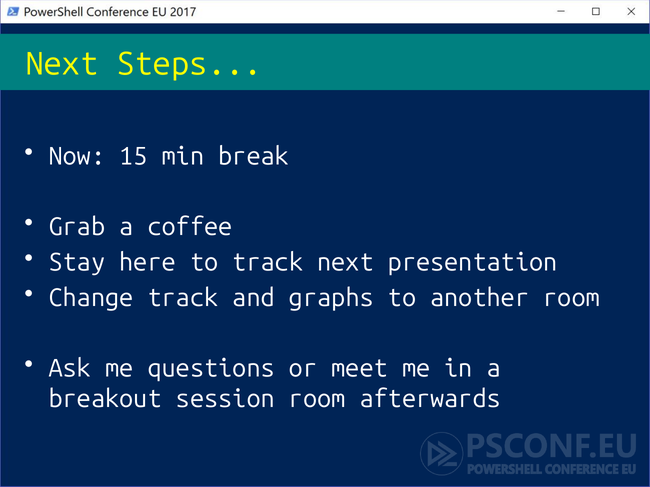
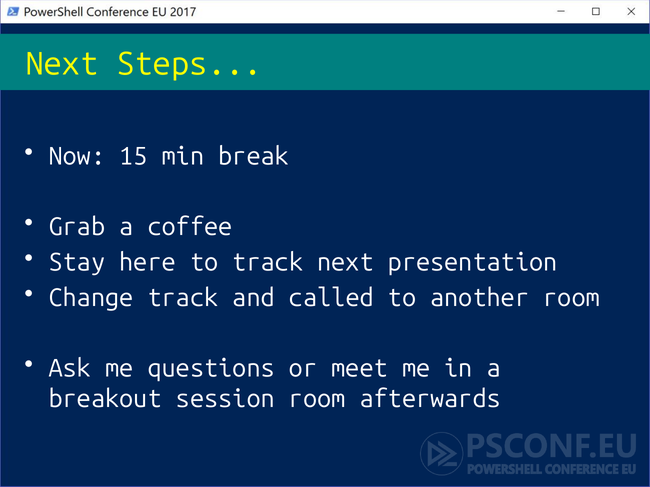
graphs: graphs -> called (331, 298)
